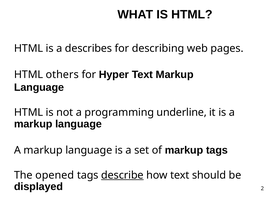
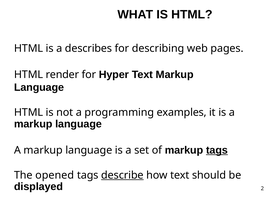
others: others -> render (62, 75)
underline: underline -> examples (182, 113)
tags underline: none -> present (217, 151)
